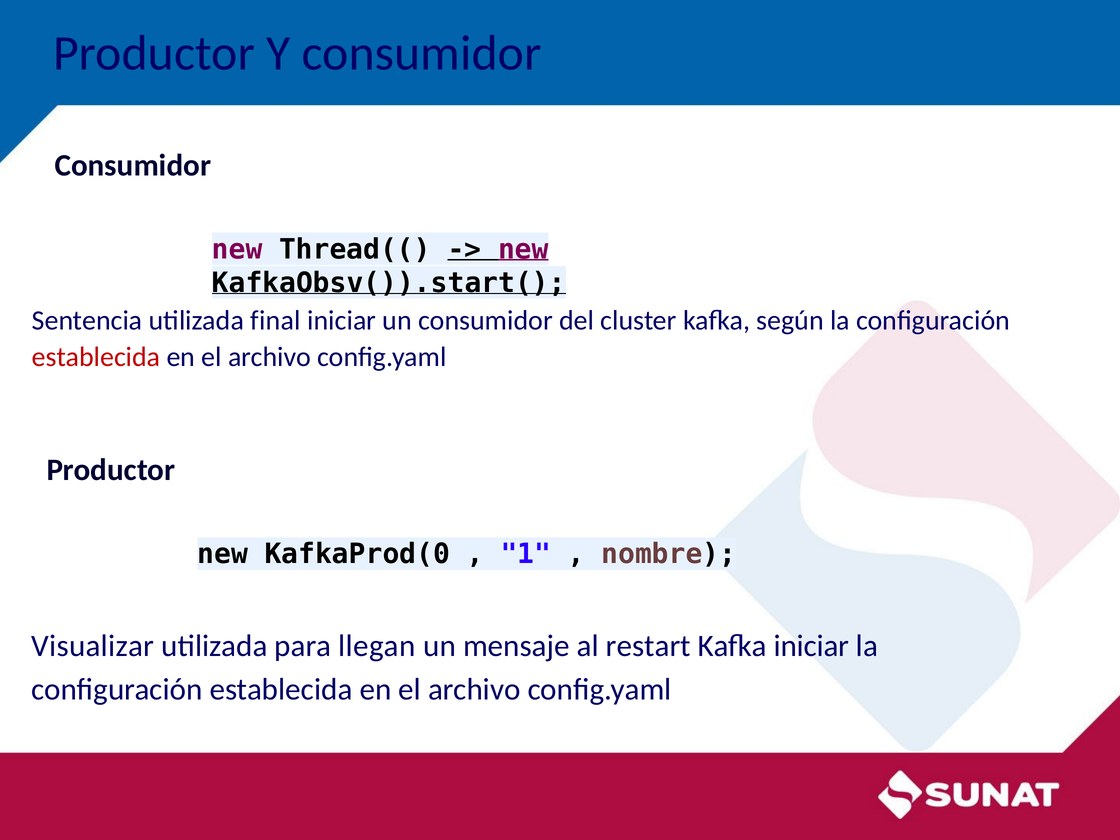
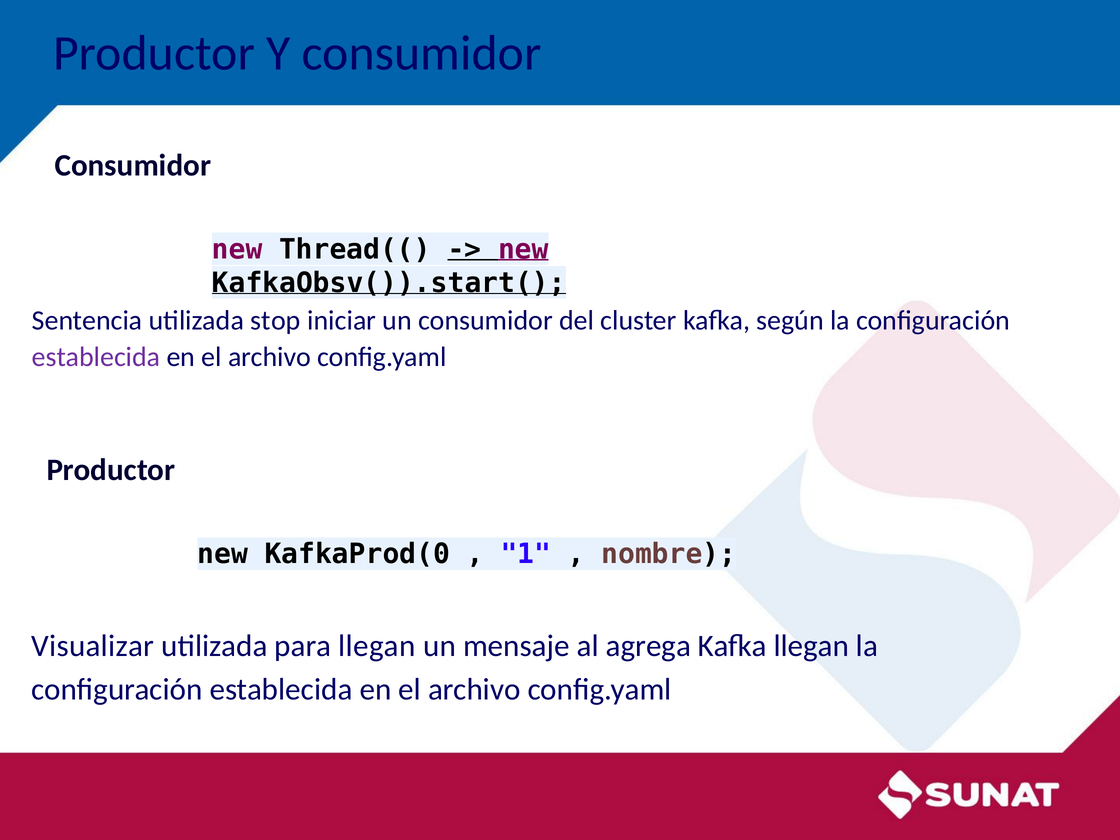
final: final -> stop (275, 320)
establecida colour: red -> purple (96, 357)
restart: restart -> agrega (648, 646)
Kafka iniciar: iniciar -> llegan (811, 646)
